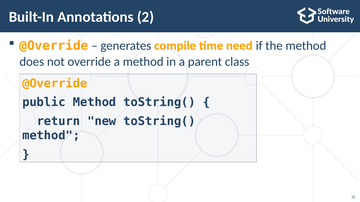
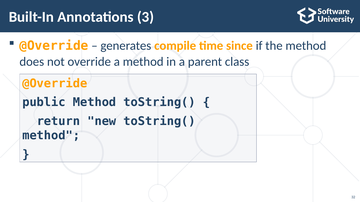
2: 2 -> 3 (146, 17)
need: need -> since (239, 46)
